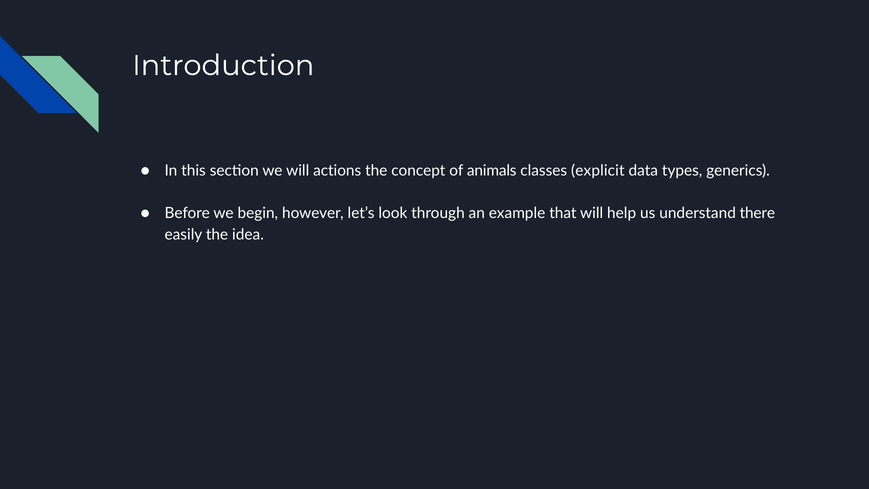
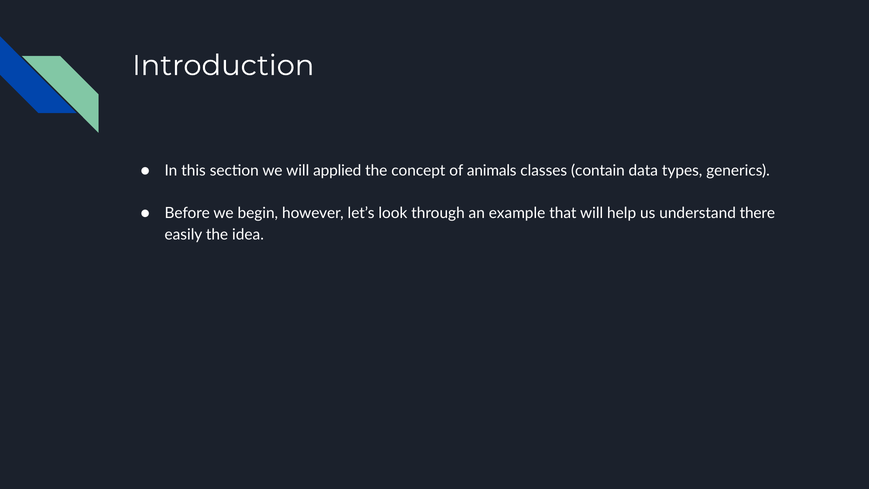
actions: actions -> applied (337, 171)
explicit: explicit -> contain (598, 171)
